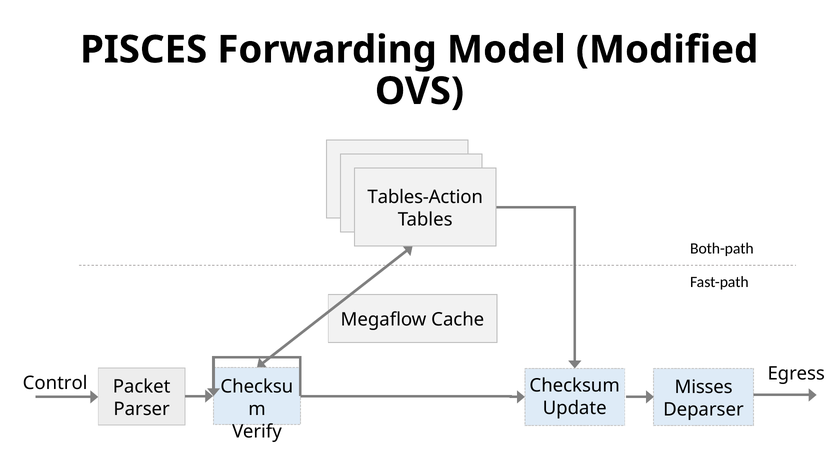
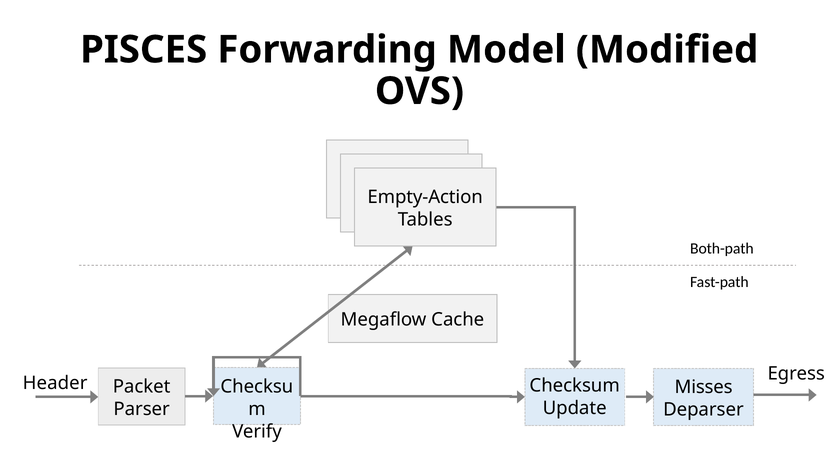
Tables-Action: Tables-Action -> Empty-Action (425, 197)
Control: Control -> Header (55, 383)
